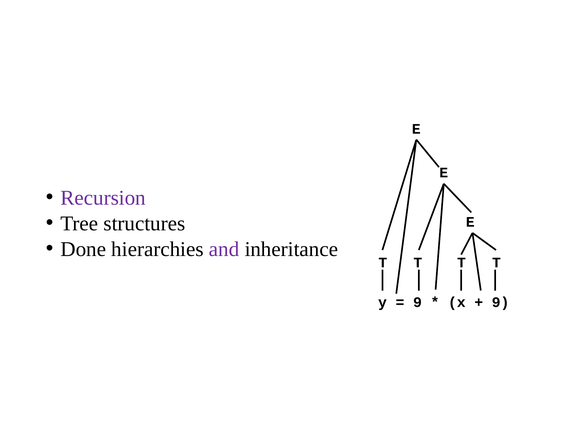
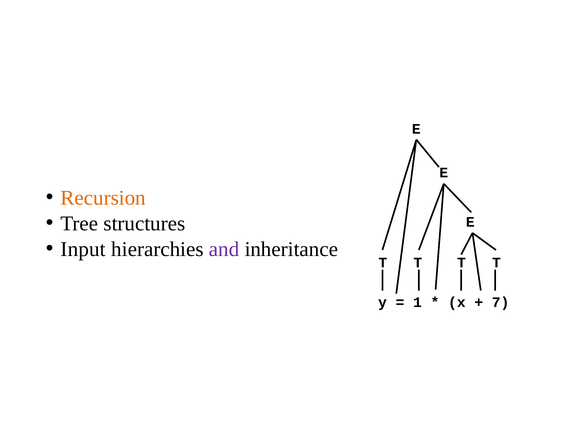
Recursion colour: purple -> orange (103, 198)
Done: Done -> Input (83, 249)
9: 9 -> 1 (417, 302)
9: 9 -> 7 (501, 302)
